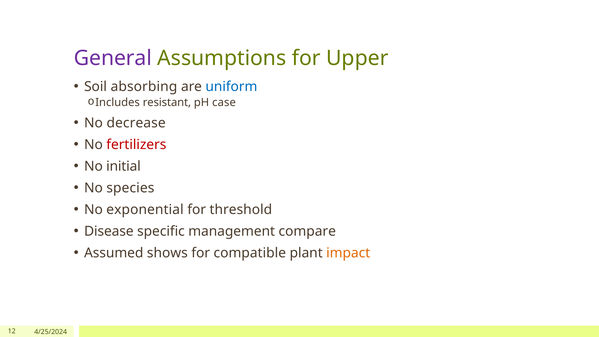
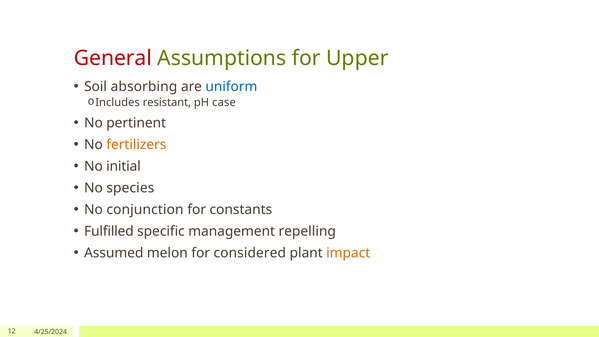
General colour: purple -> red (113, 58)
decrease: decrease -> pertinent (136, 123)
fertilizers colour: red -> orange (136, 144)
exponential: exponential -> conjunction (145, 209)
threshold: threshold -> constants (241, 209)
Disease: Disease -> Fulfilled (109, 231)
compare: compare -> repelling (307, 231)
shows: shows -> melon (167, 253)
compatible: compatible -> considered (250, 253)
